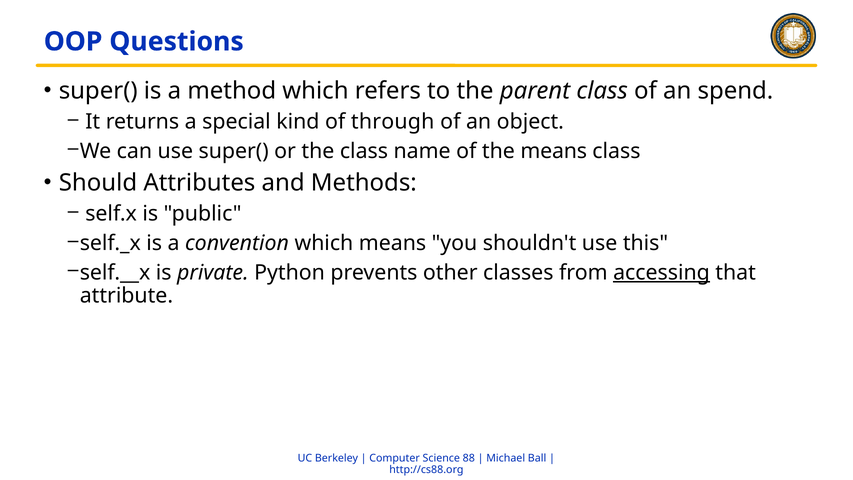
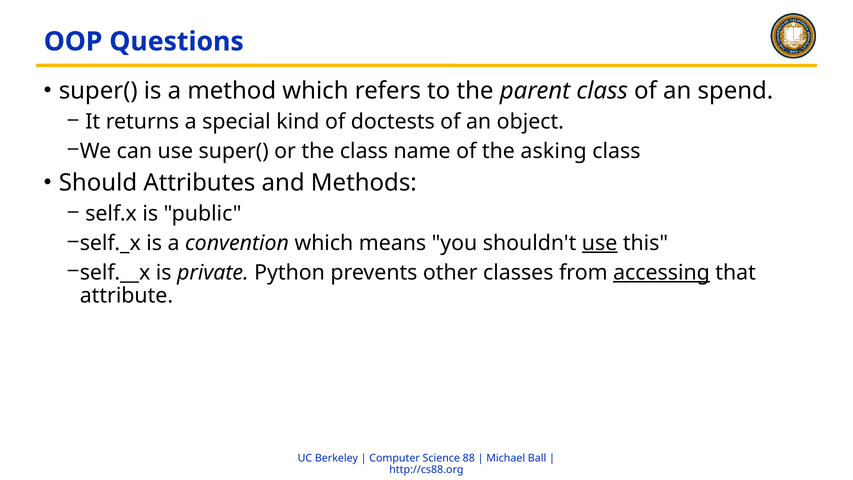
through: through -> doctests (393, 122)
the means: means -> asking (554, 151)
use underline: none -> present (600, 243)
